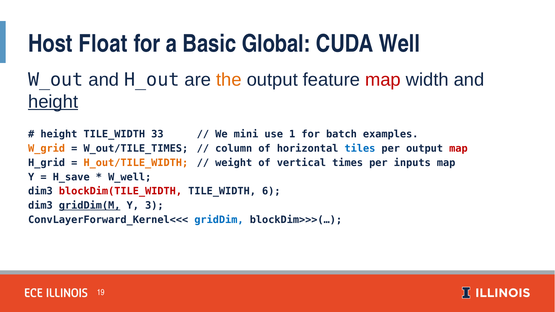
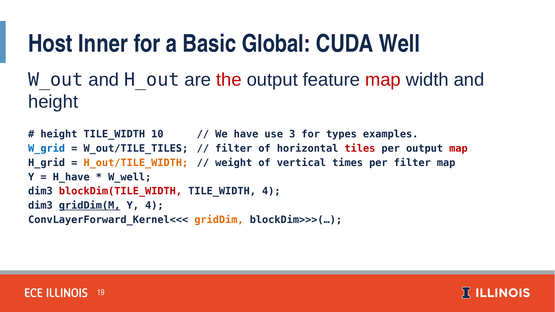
Float: Float -> Inner (103, 44)
the colour: orange -> red (229, 80)
height underline: present -> none (53, 102)
33: 33 -> 10 (157, 134)
mini: mini -> have (246, 134)
1: 1 -> 3 (292, 134)
batch: batch -> types (341, 134)
W_grid colour: orange -> blue (47, 149)
W_out/TILE_TIMES: W_out/TILE_TIMES -> W_out/TILE_TILES (136, 149)
column: column -> filter (234, 149)
tiles colour: blue -> red (360, 149)
per inputs: inputs -> filter (412, 163)
H_save: H_save -> H_have (71, 177)
TILE_WIDTH 6: 6 -> 4 (271, 191)
Y 3: 3 -> 4 (154, 206)
gridDim colour: blue -> orange (219, 220)
